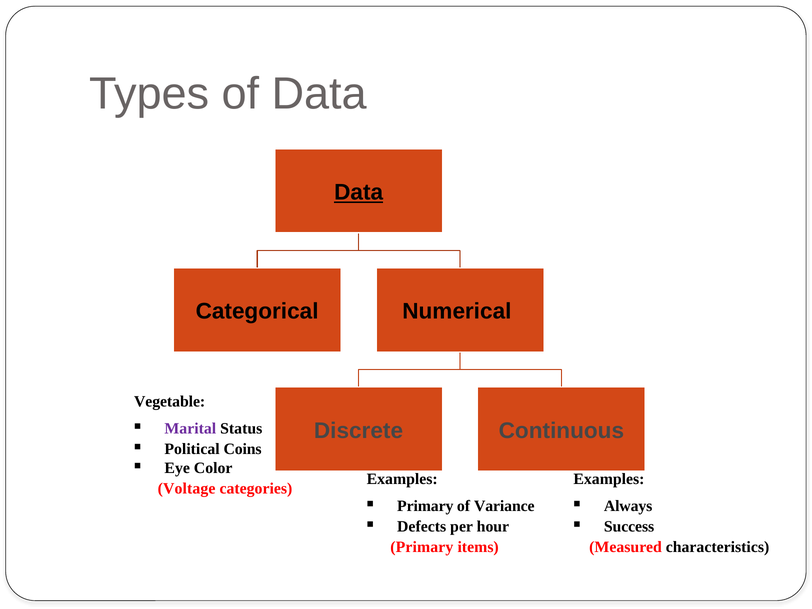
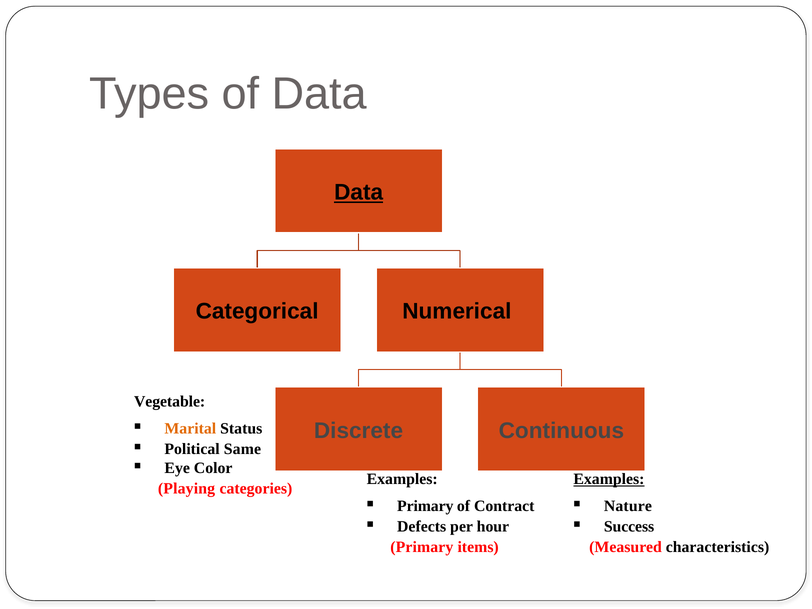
Marital colour: purple -> orange (190, 429)
Coins: Coins -> Same (242, 449)
Examples underline: none -> present (609, 479)
Voltage: Voltage -> Playing (187, 489)
Variance: Variance -> Contract (504, 506)
Always: Always -> Nature (628, 506)
